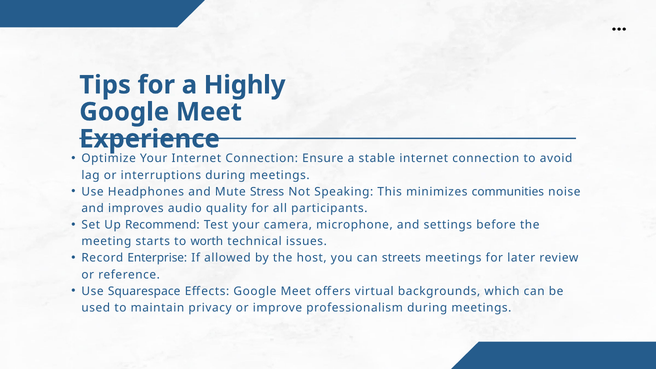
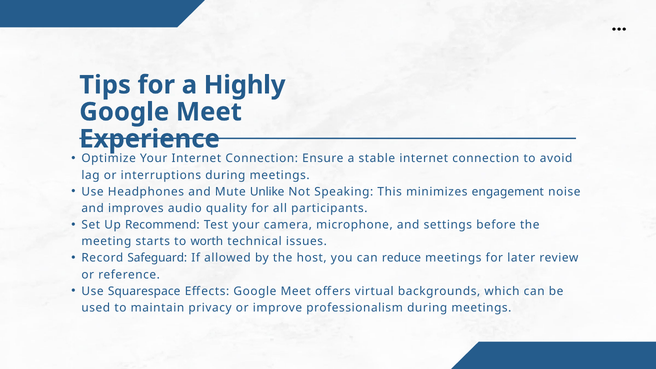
Stress: Stress -> Unlike (267, 192)
communities: communities -> engagement (508, 192)
Enterprise: Enterprise -> Safeguard (157, 258)
streets: streets -> reduce (401, 258)
